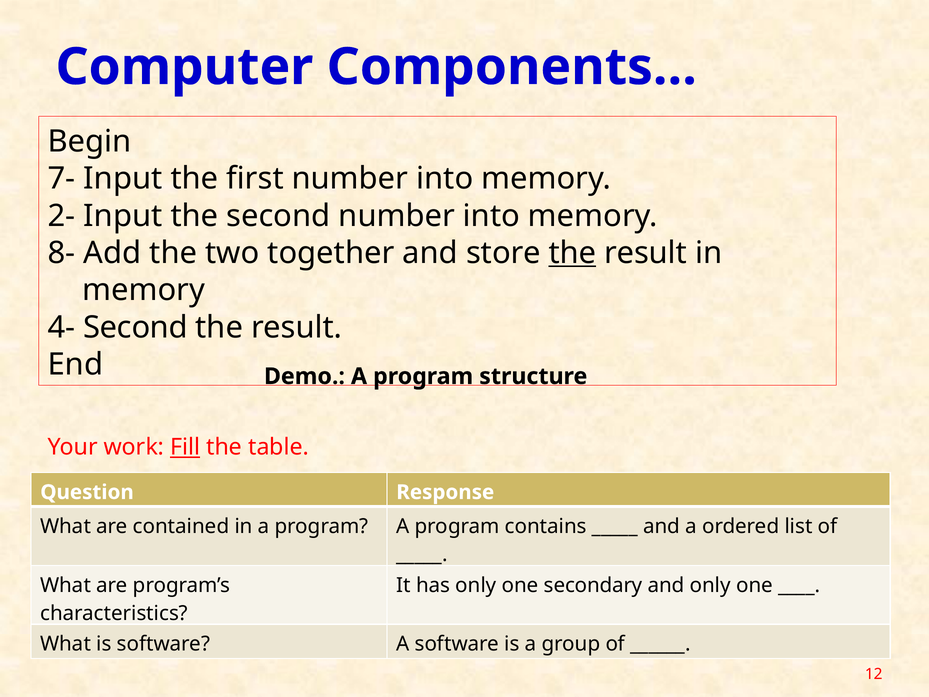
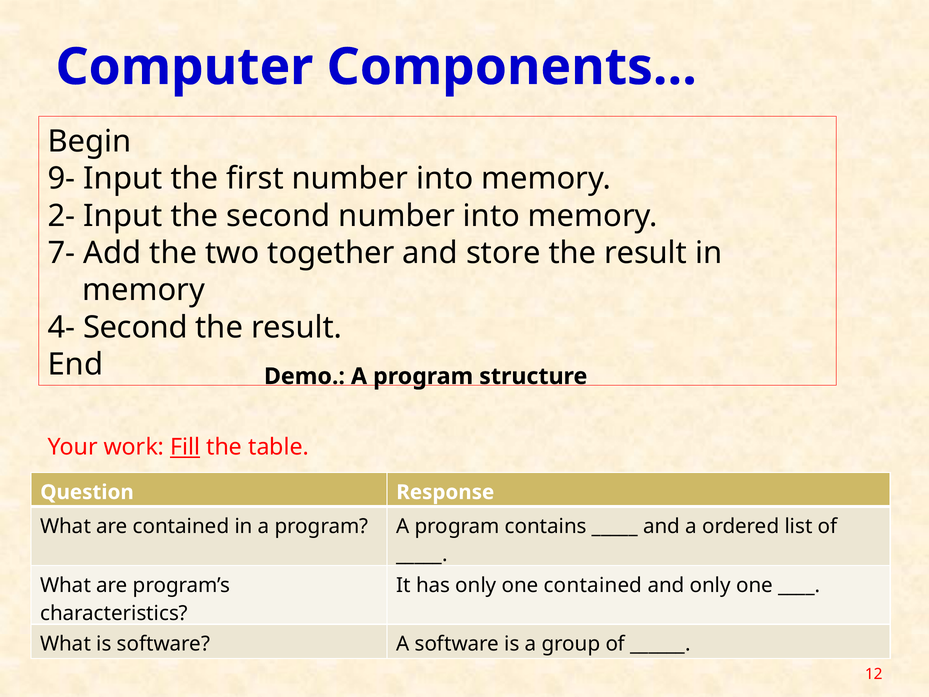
7-: 7- -> 9- (62, 179)
8-: 8- -> 7- (62, 253)
the underline: present -> none (572, 253)
one secondary: secondary -> contained (593, 585)
